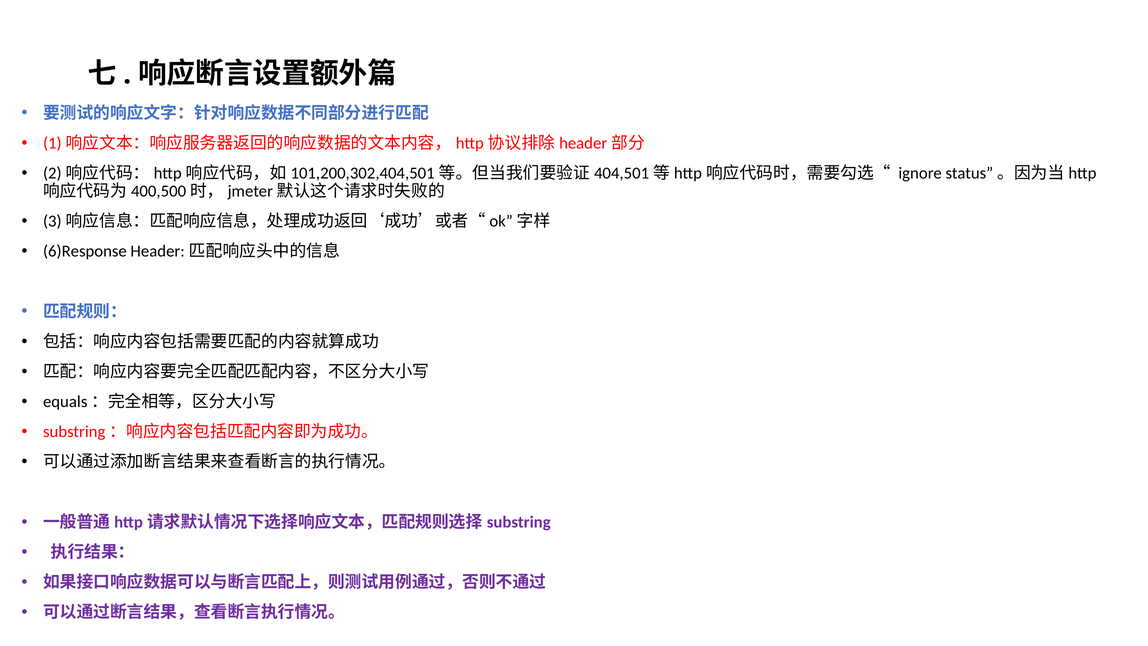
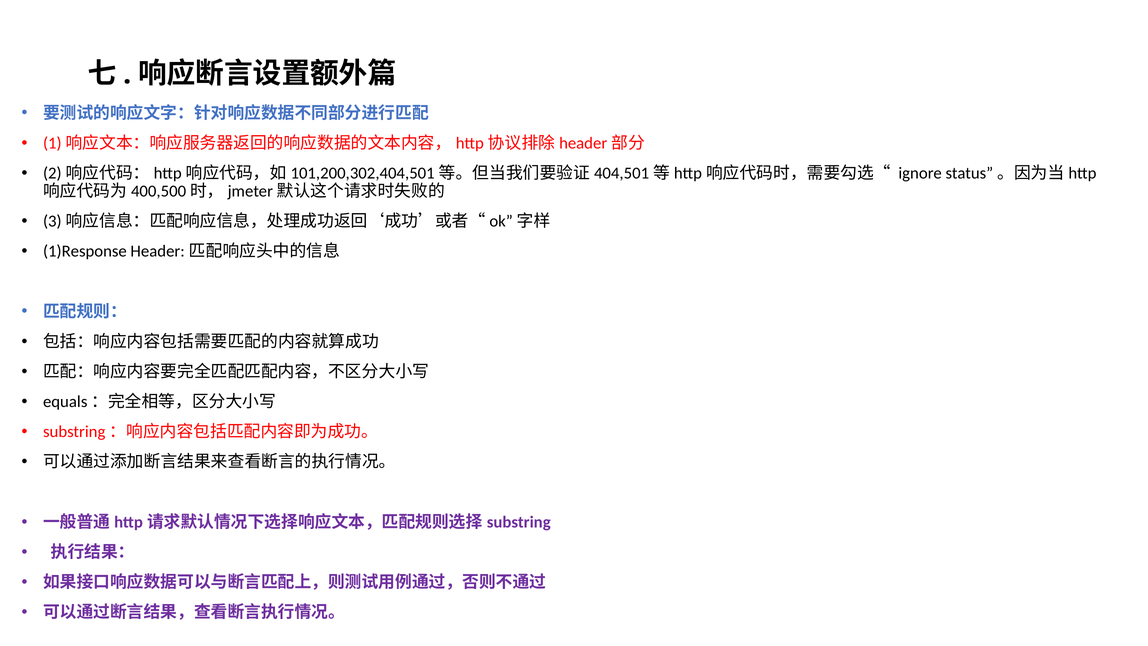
6)Response: 6)Response -> 1)Response (85, 251)
